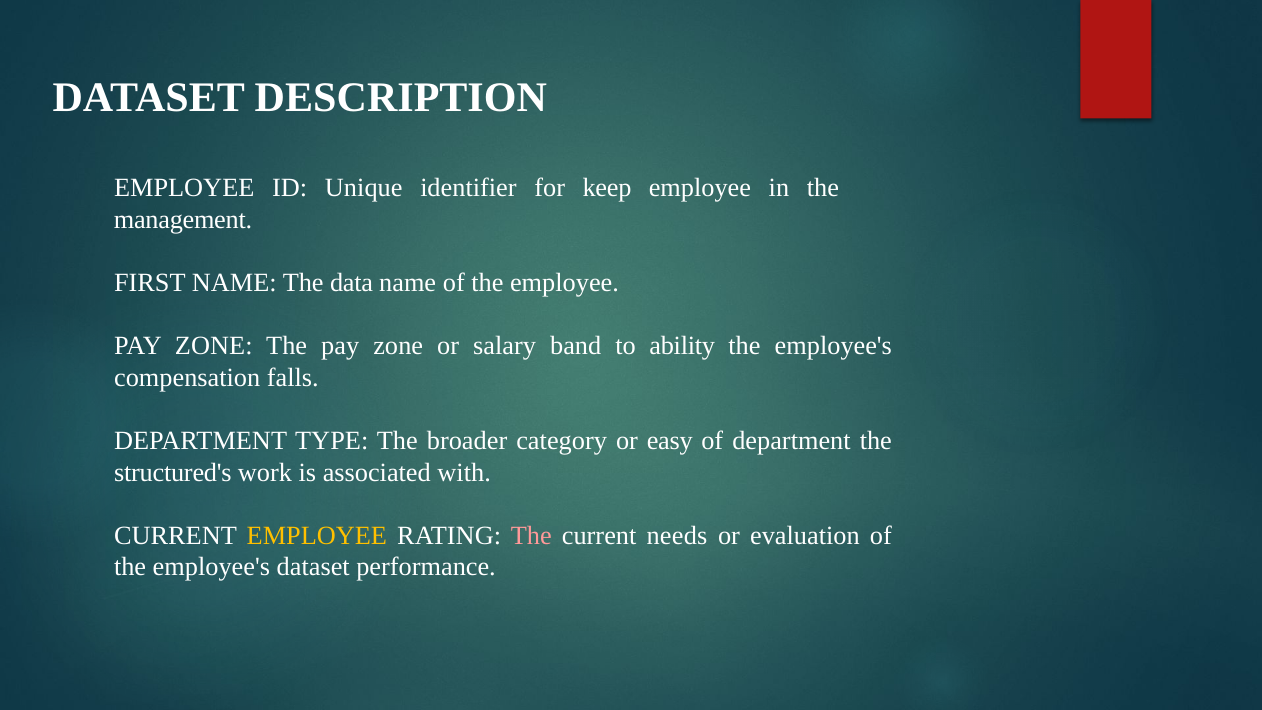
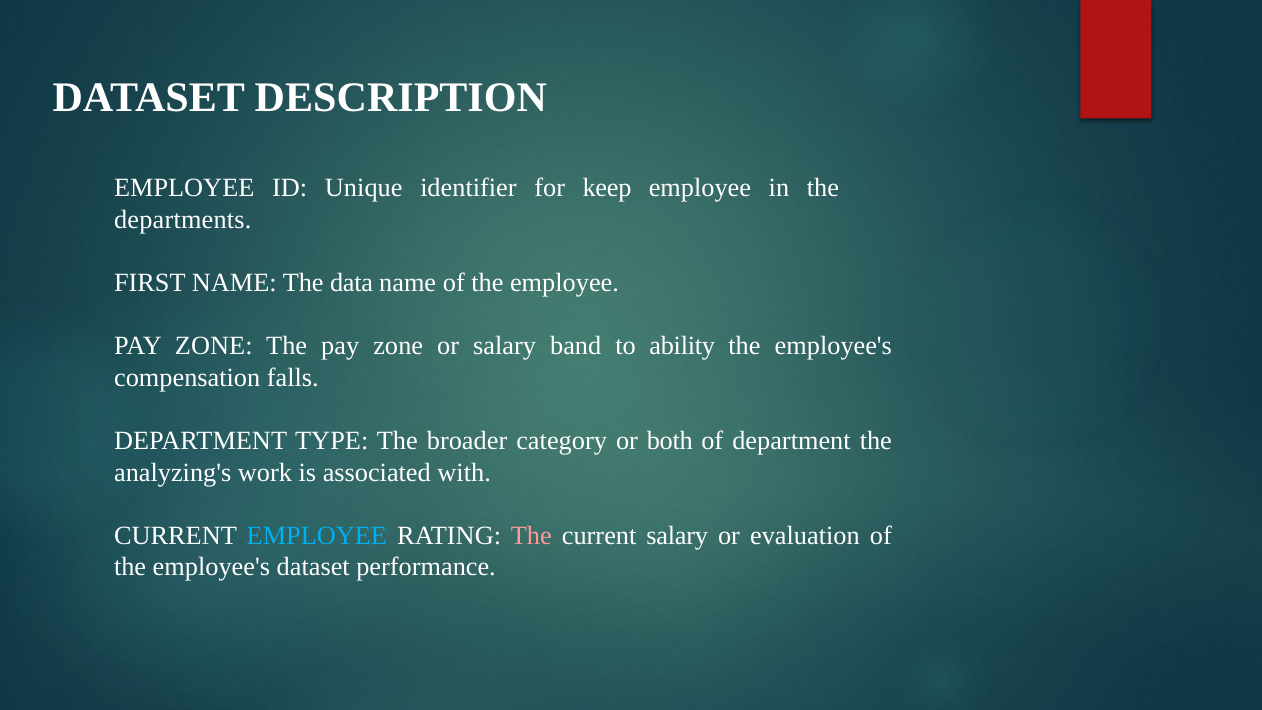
management: management -> departments (183, 220)
easy: easy -> both (670, 441)
structured's: structured's -> analyzing's (173, 472)
EMPLOYEE colour: yellow -> light blue (317, 535)
current needs: needs -> salary (677, 535)
